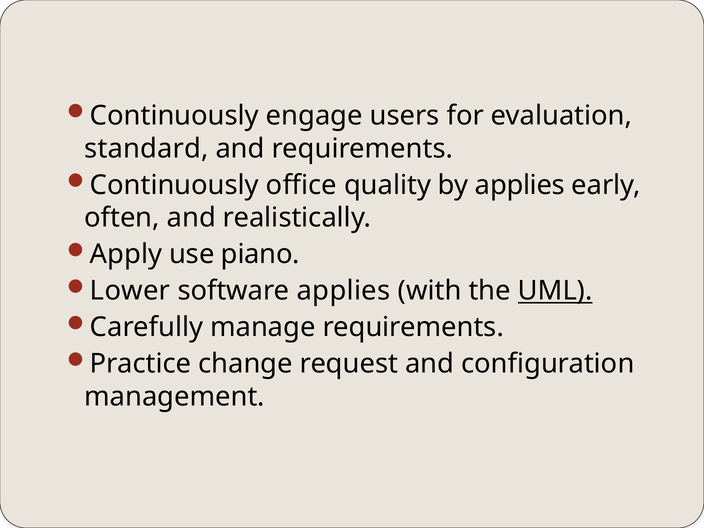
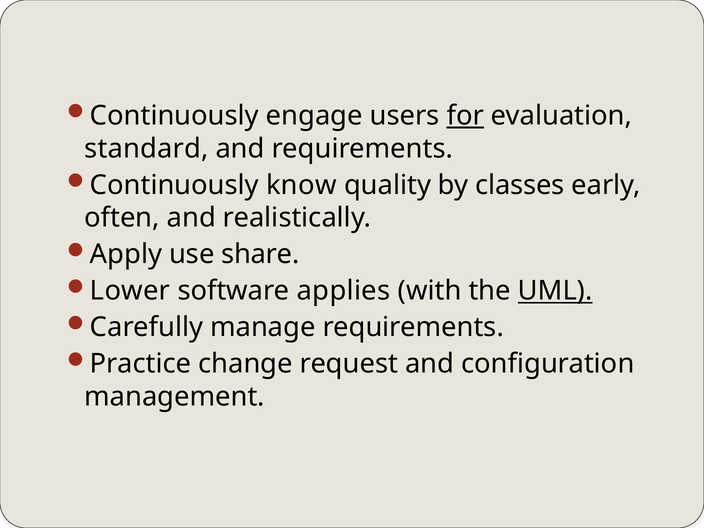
for underline: none -> present (465, 116)
office: office -> know (301, 185)
by applies: applies -> classes (520, 185)
piano: piano -> share (260, 254)
